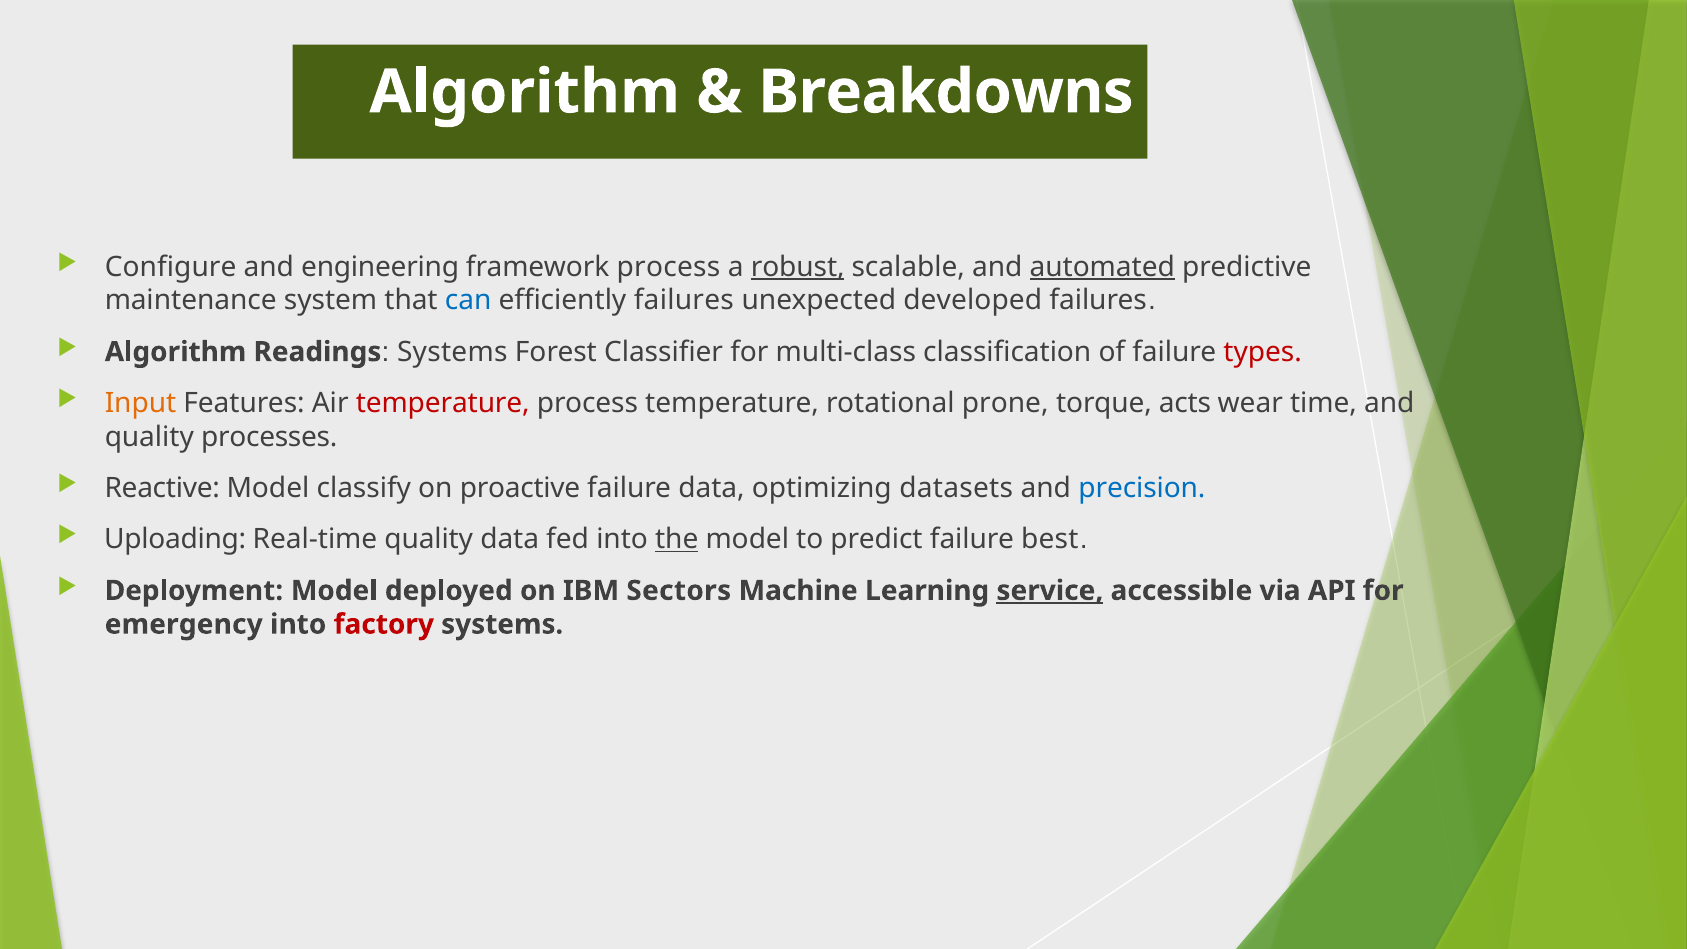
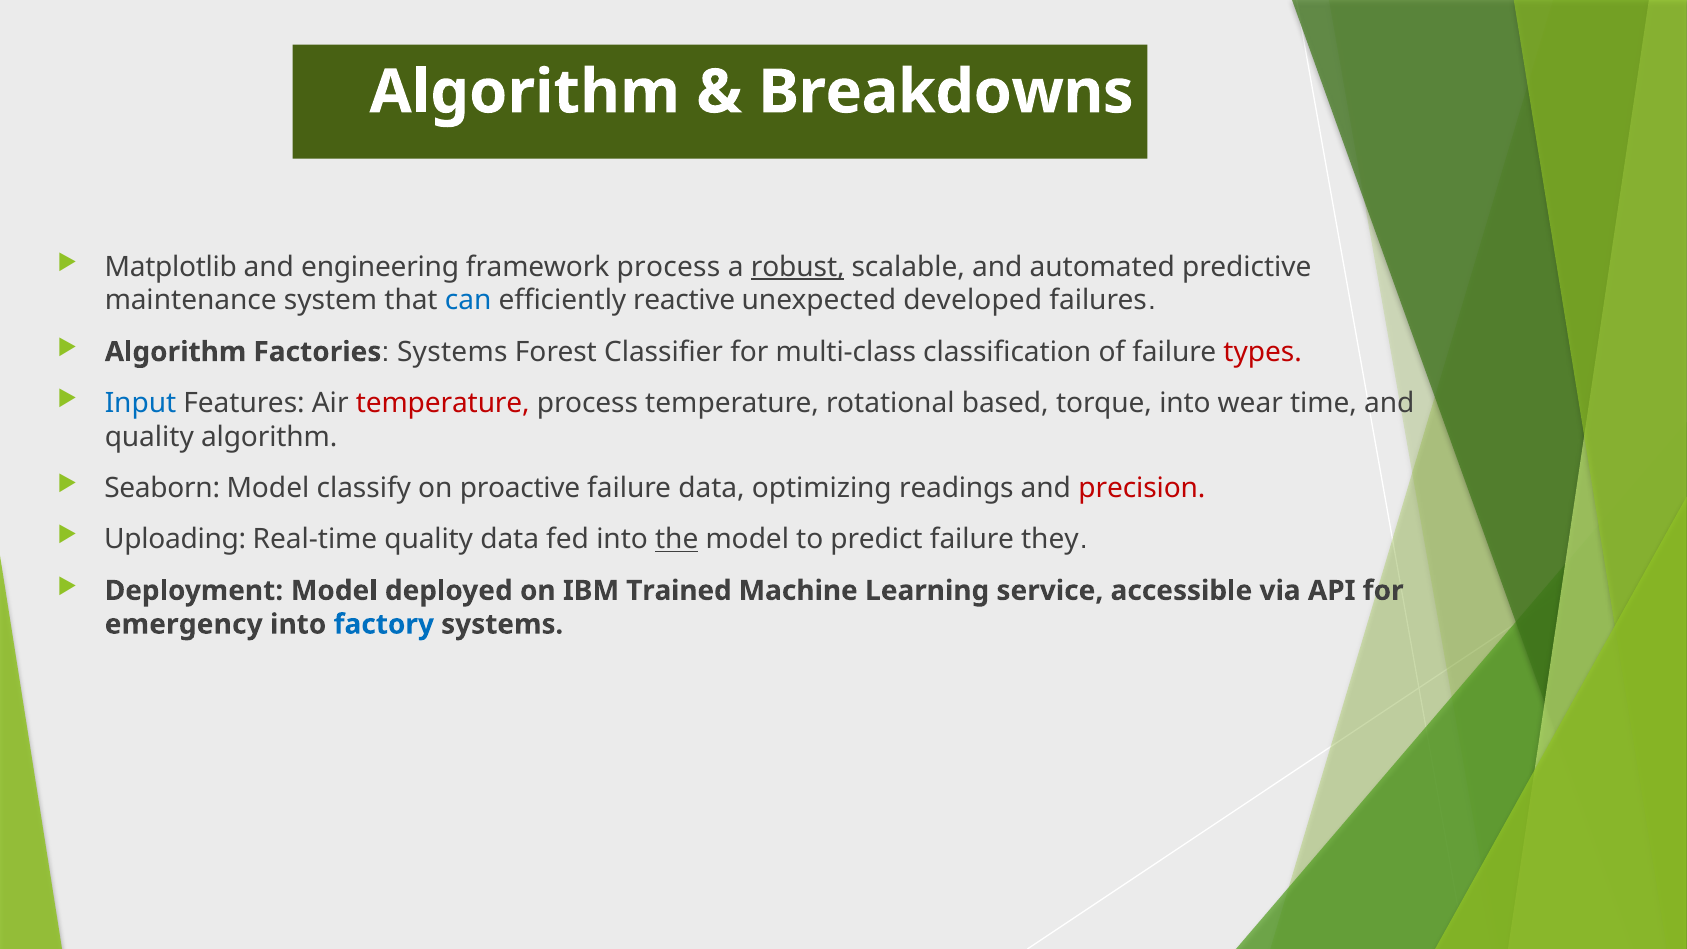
Configure: Configure -> Matplotlib (171, 267)
automated underline: present -> none (1102, 267)
efficiently failures: failures -> reactive (684, 301)
Readings: Readings -> Factories (317, 352)
Input colour: orange -> blue (141, 403)
prone: prone -> based (1005, 403)
torque acts: acts -> into (1185, 403)
quality processes: processes -> algorithm (269, 437)
Reactive: Reactive -> Seaborn (162, 488)
datasets: datasets -> readings (956, 488)
precision colour: blue -> red (1142, 488)
best: best -> they (1050, 539)
Sectors: Sectors -> Trained (679, 591)
service underline: present -> none (1050, 591)
factory colour: red -> blue (384, 624)
